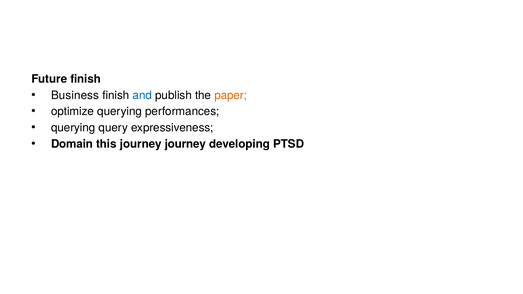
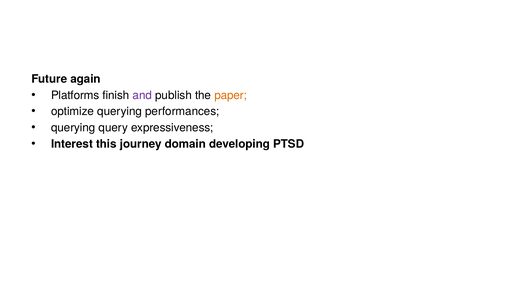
Future finish: finish -> again (86, 79)
Business: Business -> Platforms (75, 95)
and colour: blue -> purple (142, 95)
Domain: Domain -> Interest (72, 144)
journey journey: journey -> domain (185, 144)
